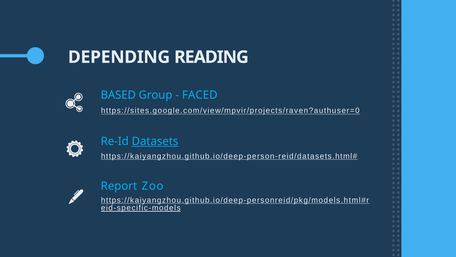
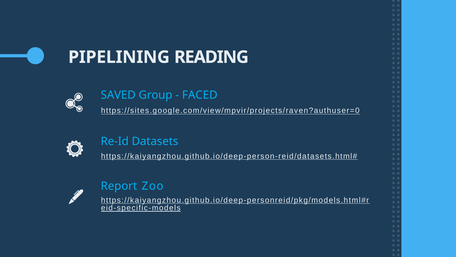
DEPENDING: DEPENDING -> PIPELINING (119, 57)
BASED: BASED -> SAVED (118, 95)
Datasets underline: present -> none (155, 141)
